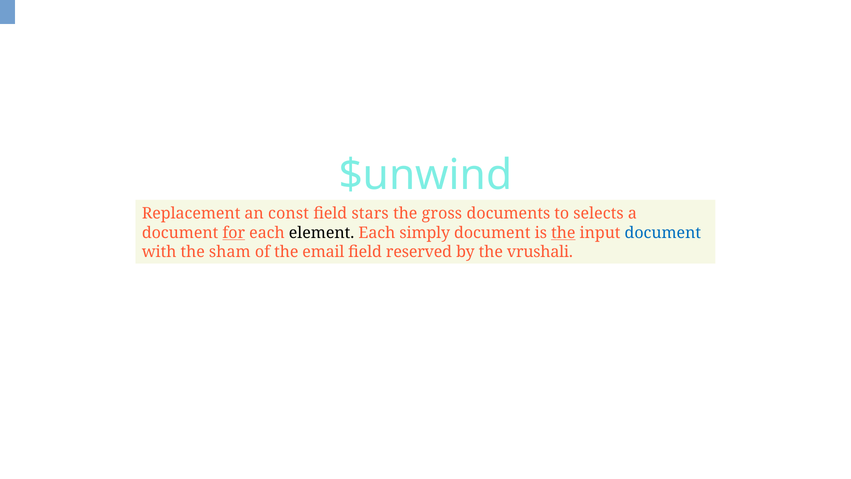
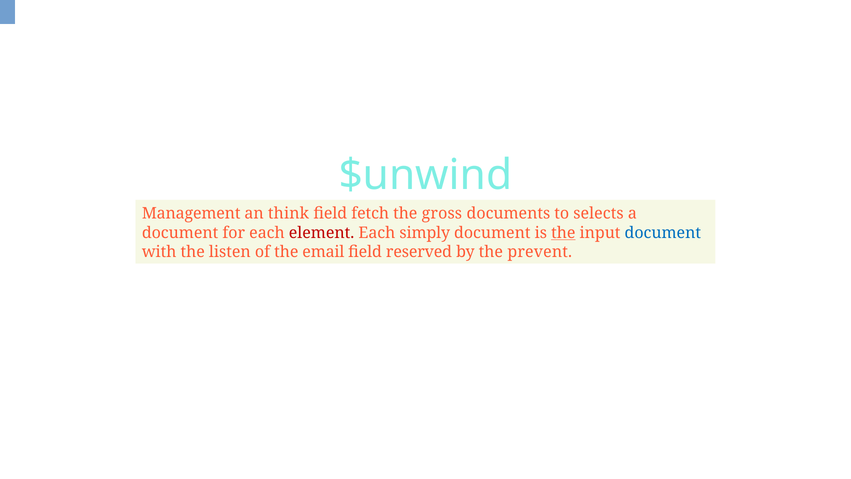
Replacement: Replacement -> Management (191, 214)
const: const -> think (289, 214)
stars: stars -> fetch (370, 214)
for underline: present -> none (234, 233)
element colour: black -> red (322, 233)
sham: sham -> listen (230, 252)
vrushali: vrushali -> prevent (540, 252)
